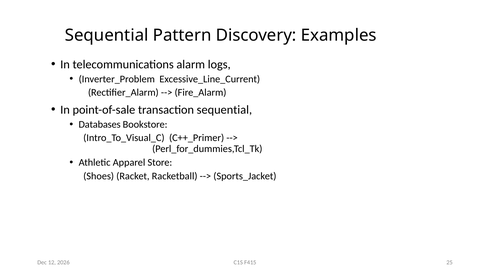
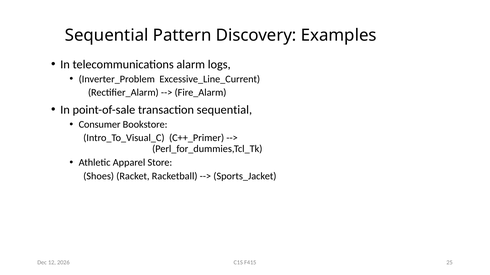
Databases: Databases -> Consumer (100, 125)
